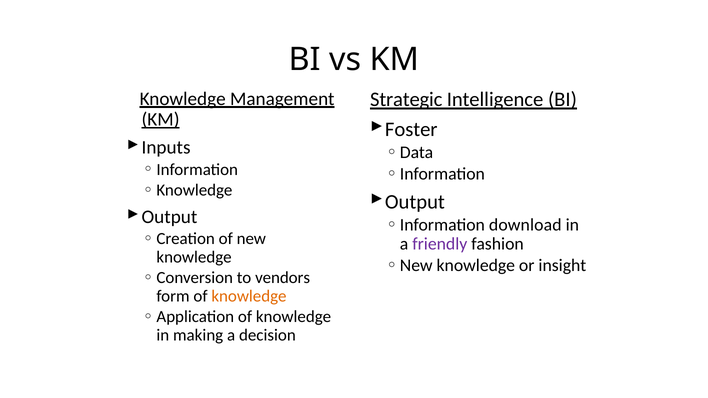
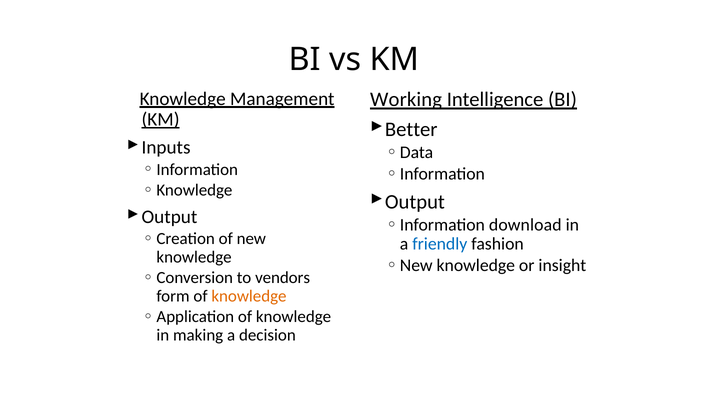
Strategic: Strategic -> Working (406, 100)
Foster: Foster -> Better (411, 129)
friendly colour: purple -> blue (440, 244)
